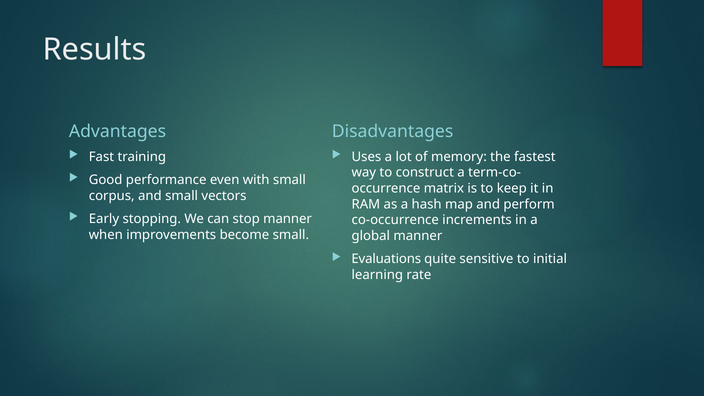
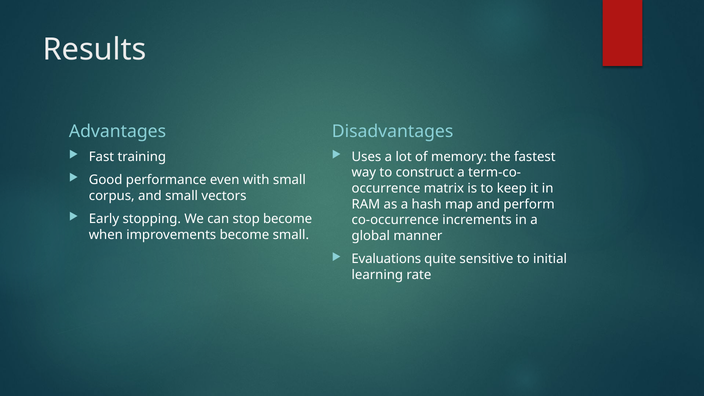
stop manner: manner -> become (288, 219)
